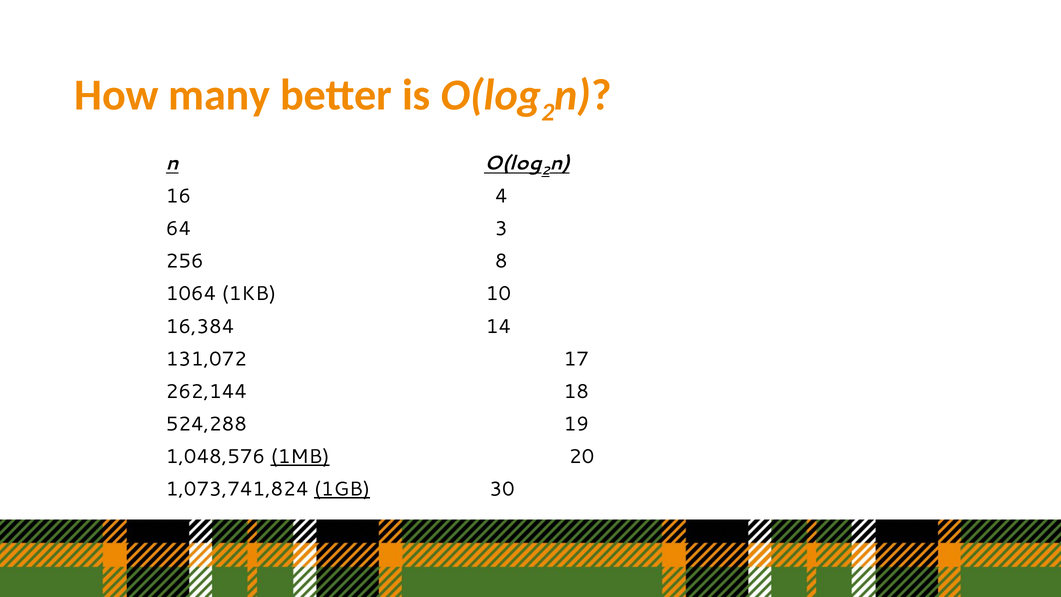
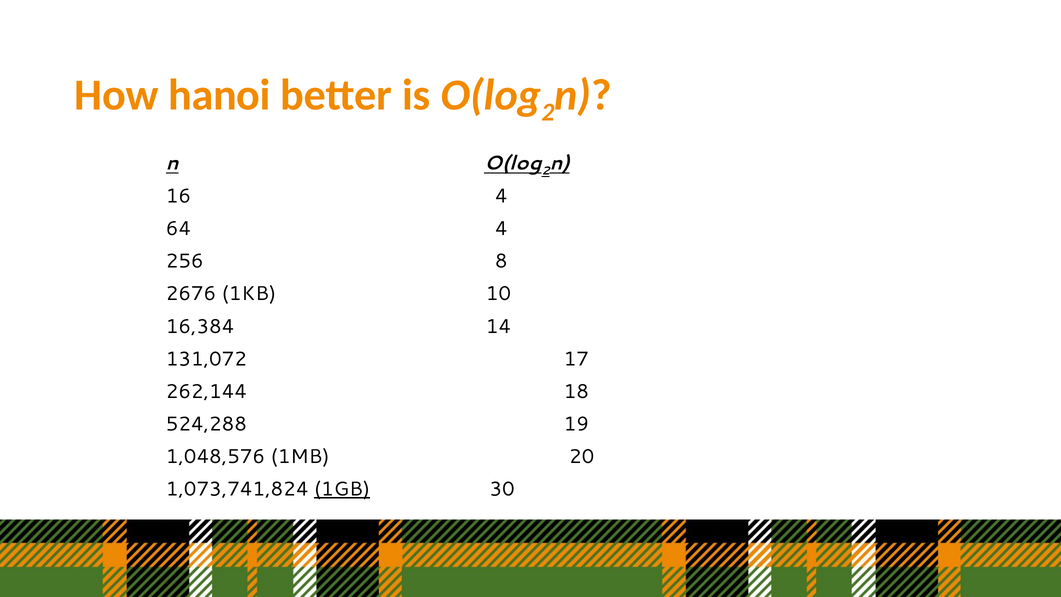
many: many -> hanoi (219, 95)
64 3: 3 -> 4 (501, 229)
1064: 1064 -> 2676 (191, 294)
1MB underline: present -> none (300, 457)
